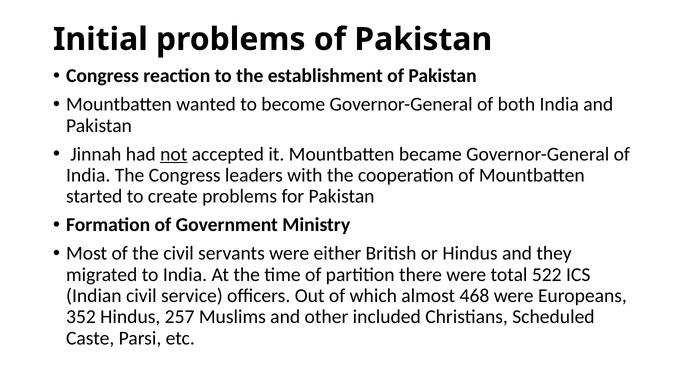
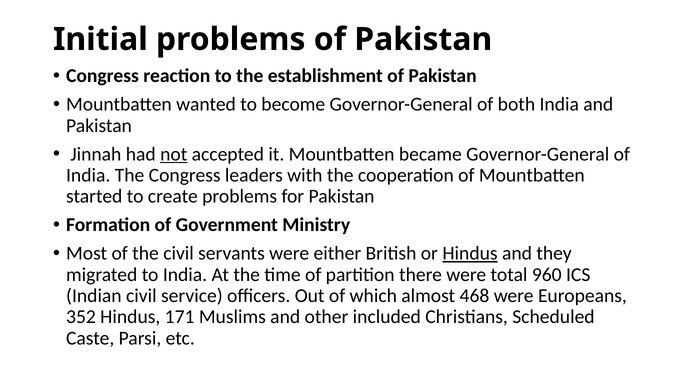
Hindus underline: none -> present (470, 253)
522: 522 -> 960 (547, 274)
257: 257 -> 171 (180, 317)
